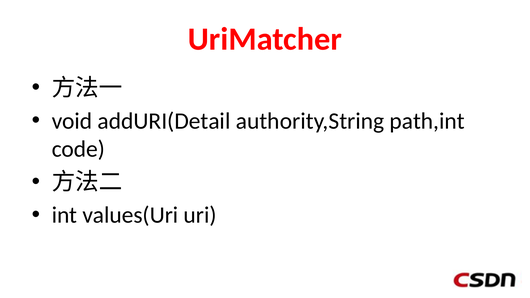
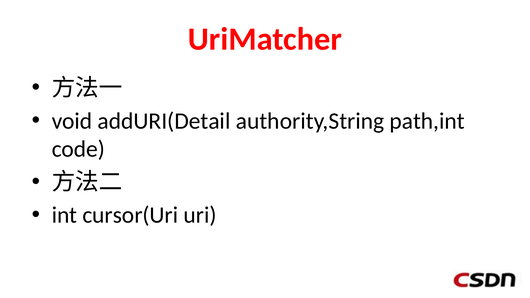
values(Uri: values(Uri -> cursor(Uri (130, 215)
